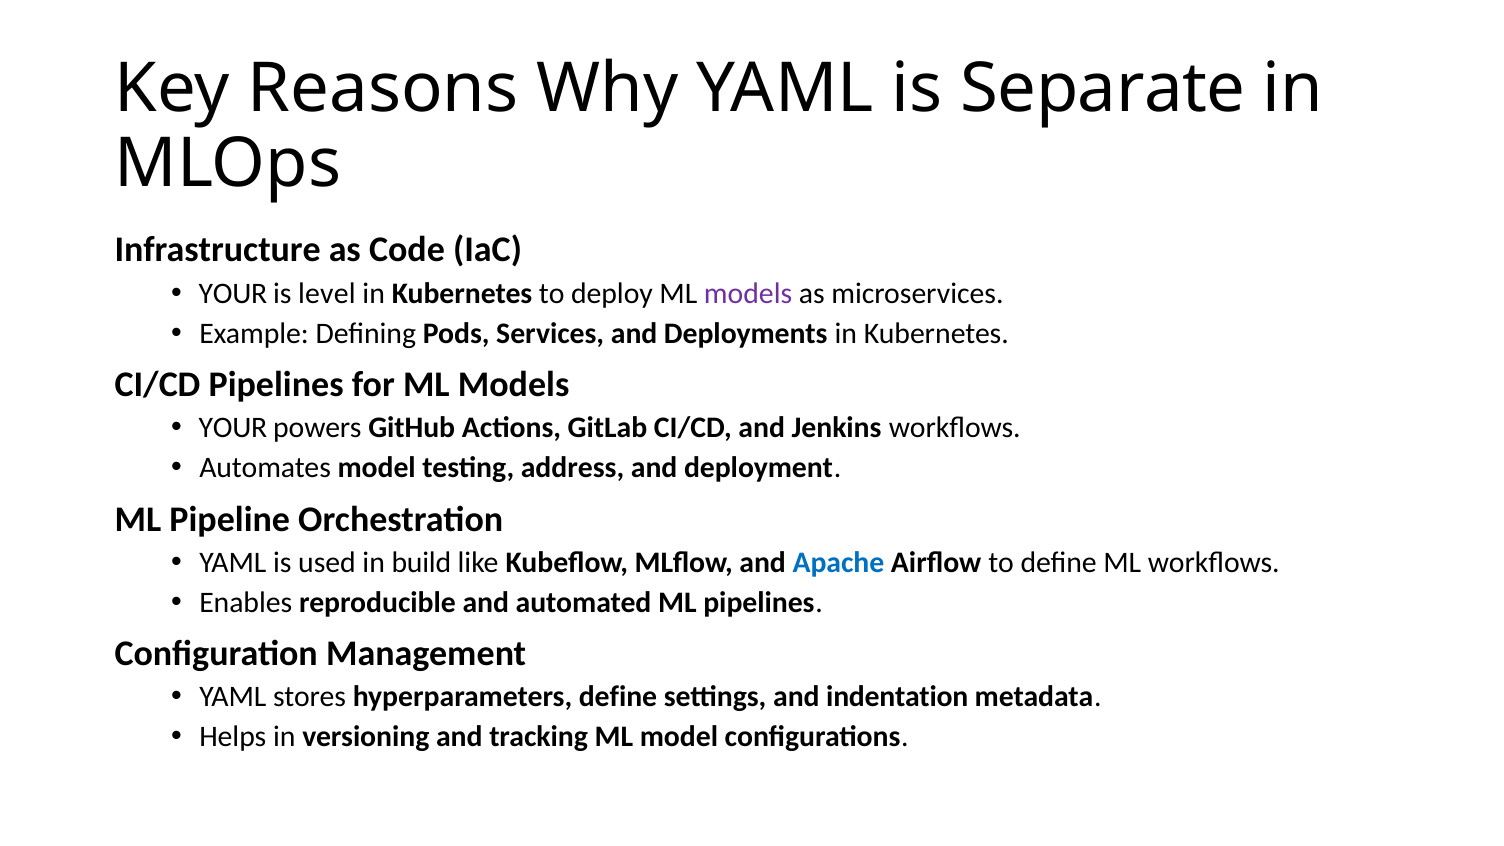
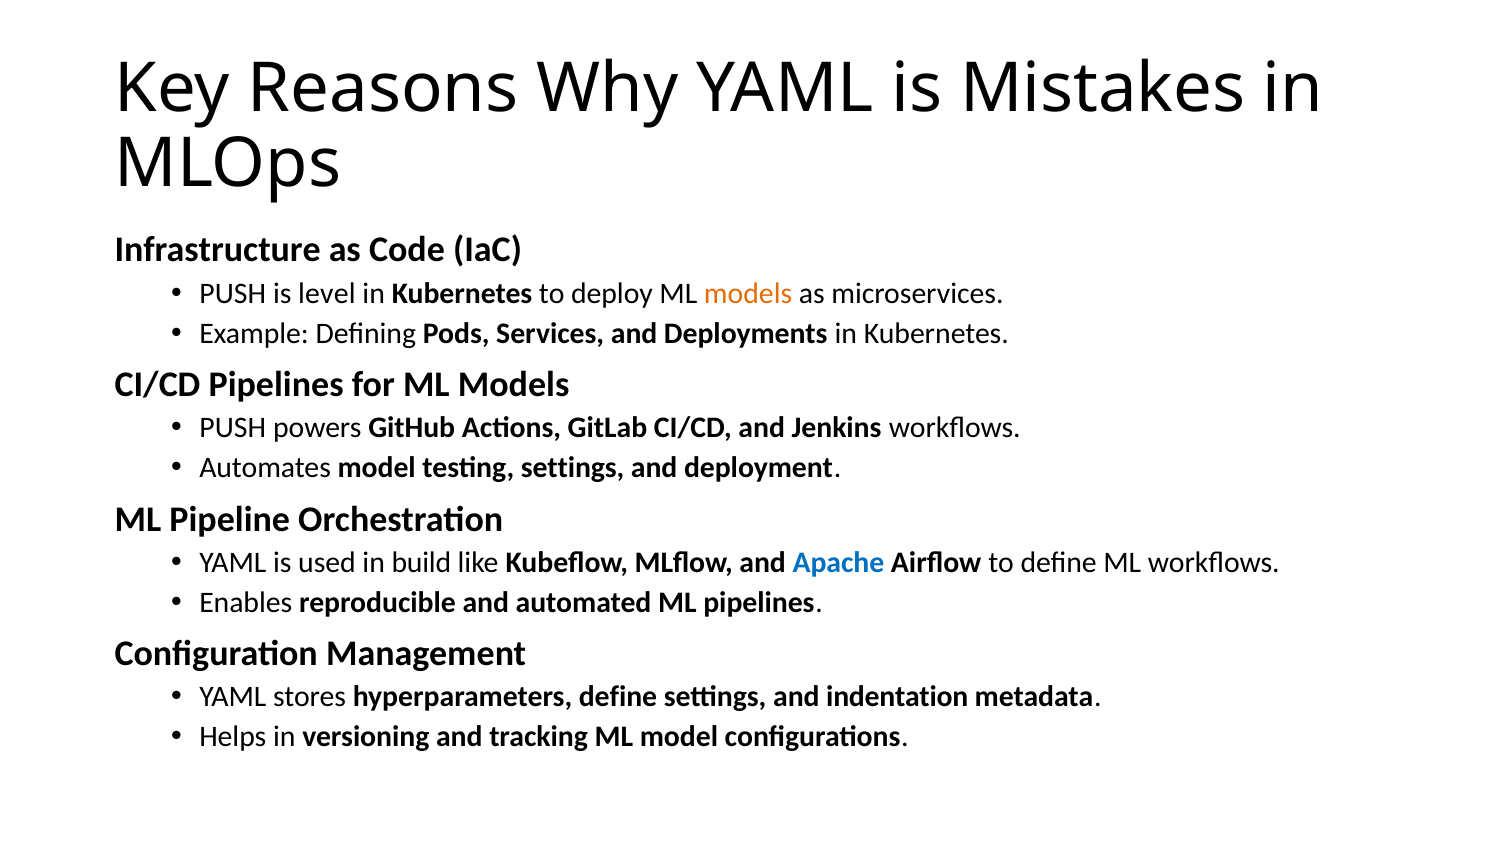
Separate: Separate -> Mistakes (1103, 89)
YOUR: YOUR -> PUSH (233, 293)
models colour: purple -> orange (748, 293)
YOUR: YOUR -> PUSH (233, 428)
testing address: address -> settings (573, 468)
